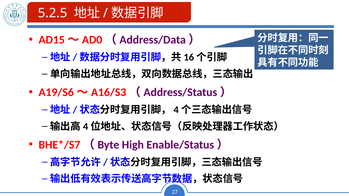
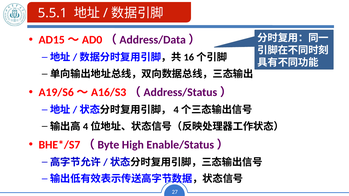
5.2.5: 5.2.5 -> 5.5.1 (53, 13)
